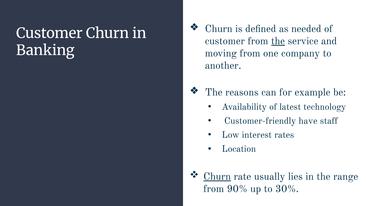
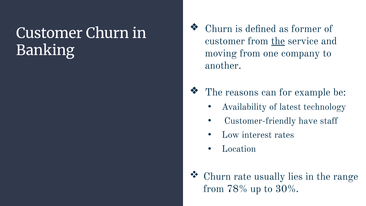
needed: needed -> former (306, 29)
Churn underline: present -> none (217, 176)
90%: 90% -> 78% (237, 189)
